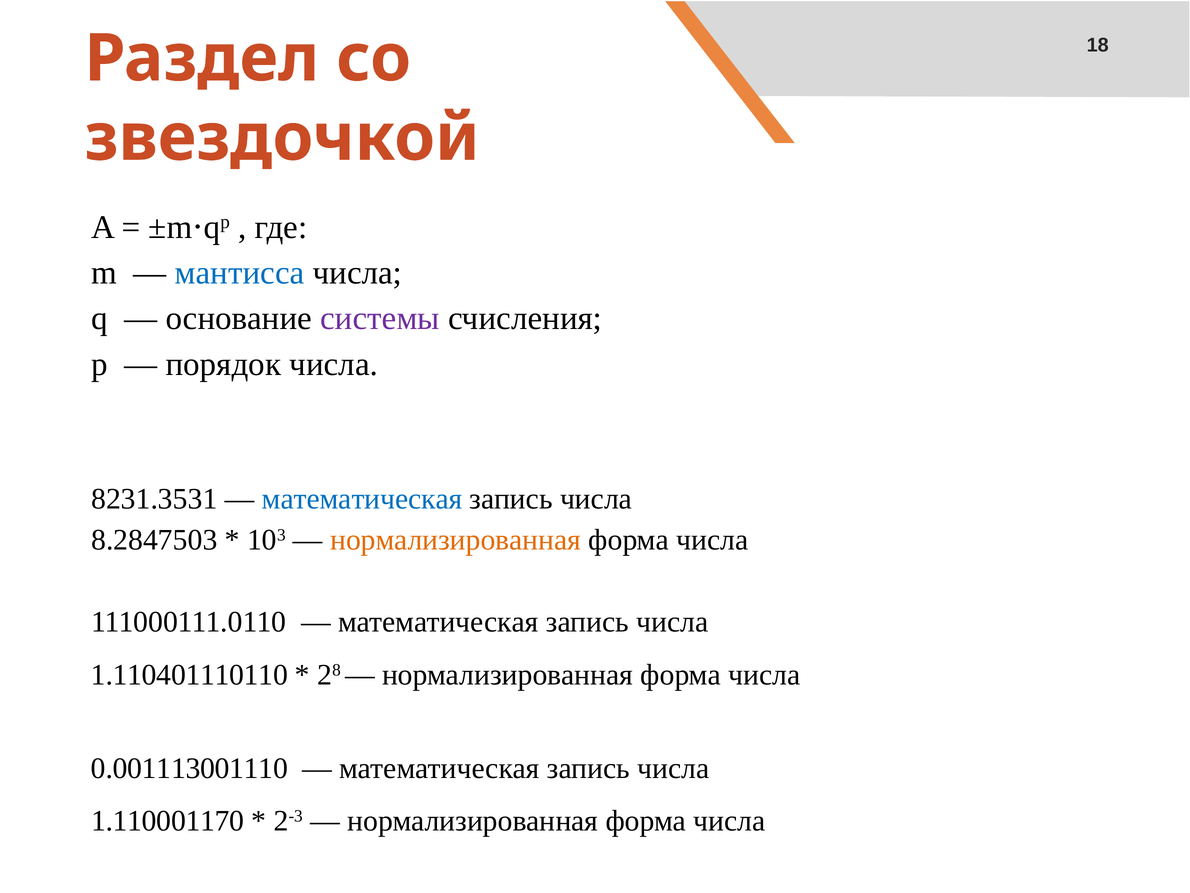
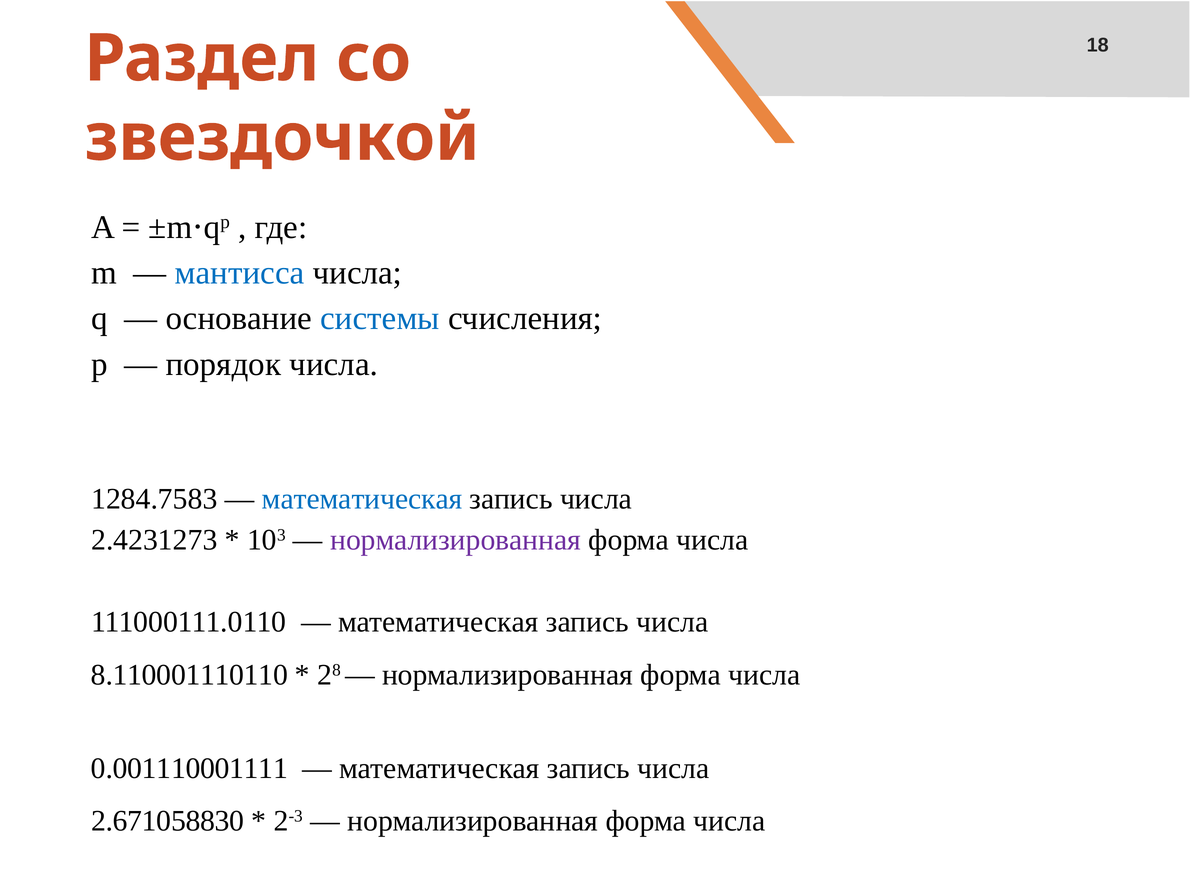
системы colour: purple -> blue (380, 318)
8231.3531: 8231.3531 -> 1284.7583 (154, 499)
8.2847503: 8.2847503 -> 2.4231273 (154, 540)
нормализированная colour: orange -> purple (456, 540)
1.110401110110: 1.110401110110 -> 8.110001110110 (189, 674)
0.001113001110: 0.001113001110 -> 0.001110001111 (189, 768)
1.110001170: 1.110001170 -> 2.671058830 (168, 821)
